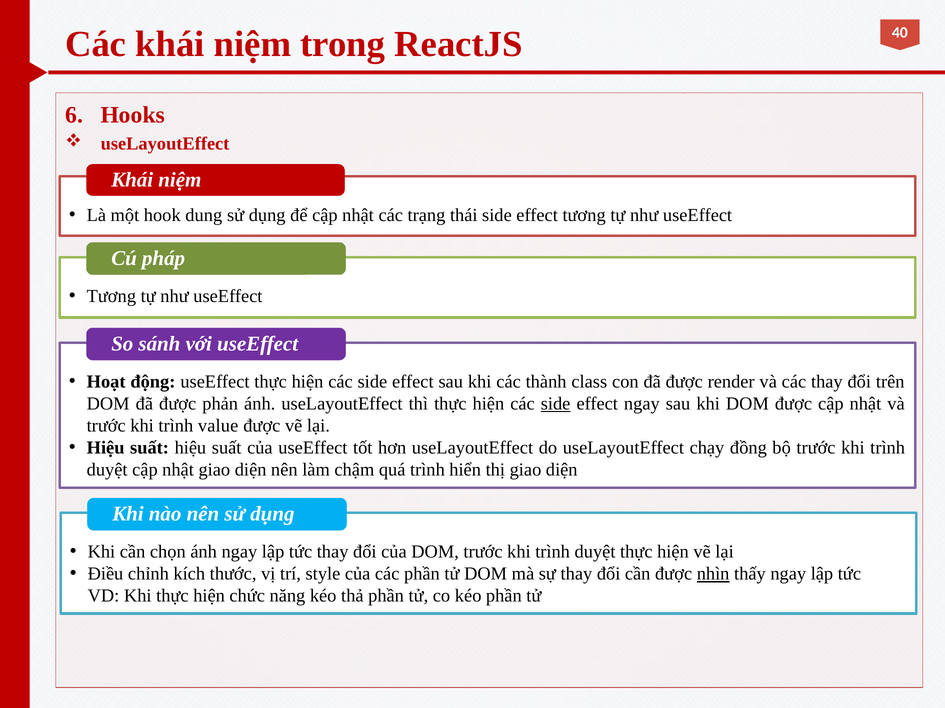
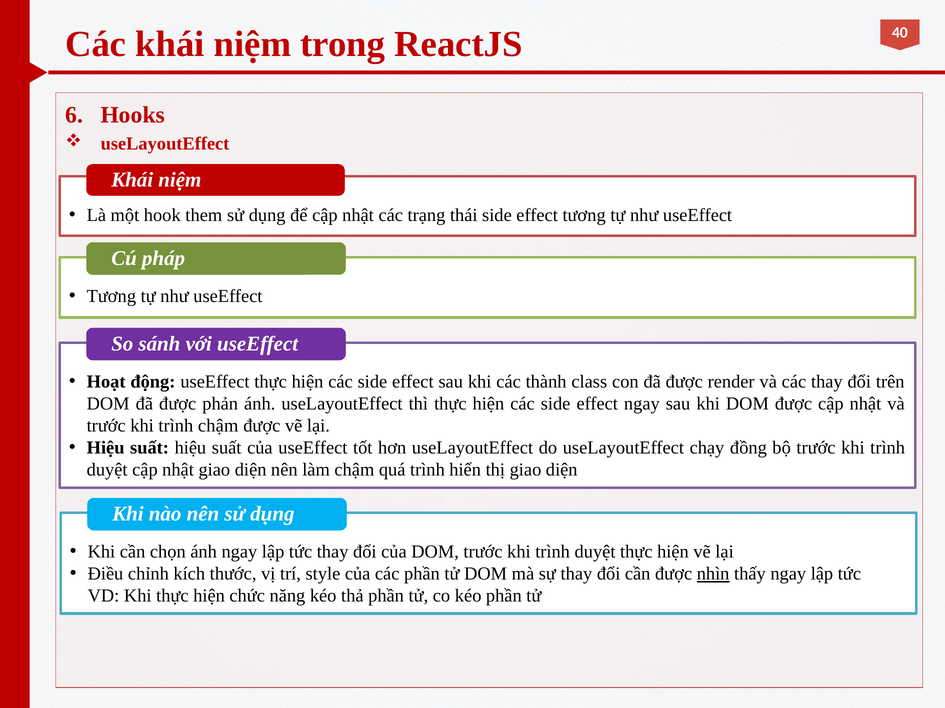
dung: dung -> them (204, 215)
side underline: present -> none (556, 404)
trình value: value -> chậm (218, 426)
